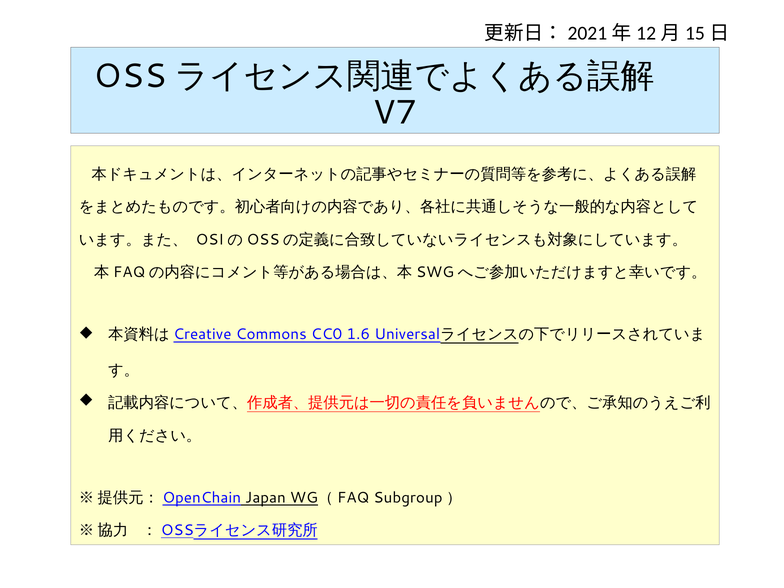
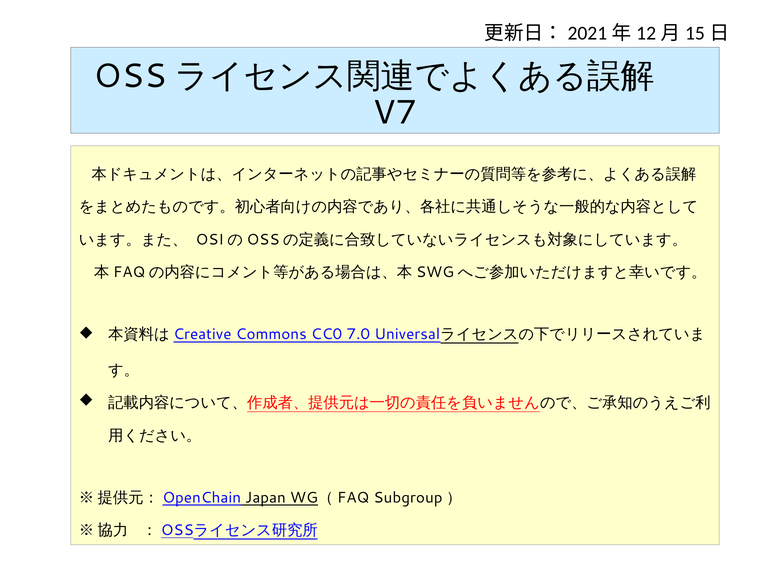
1.6: 1.6 -> 7.0 (358, 334)
